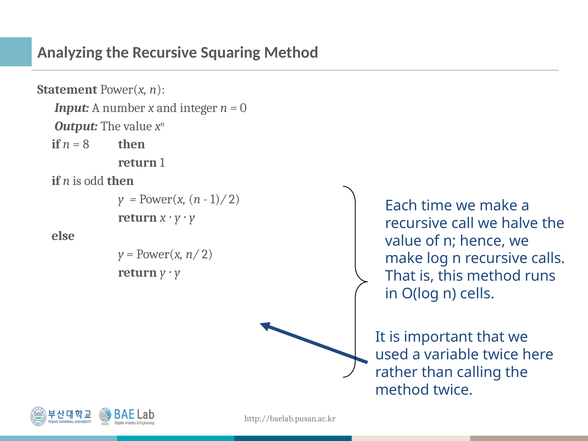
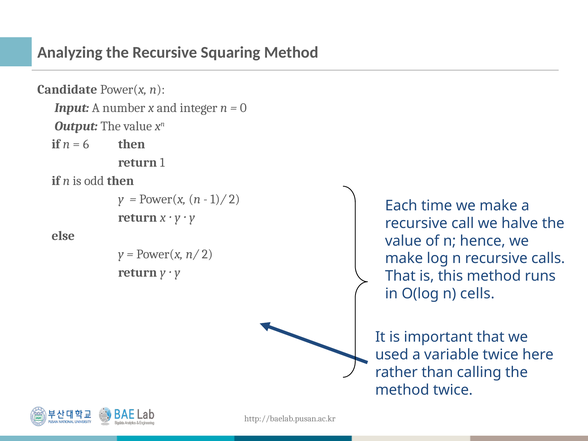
Statement: Statement -> Candidate (67, 89)
8: 8 -> 6 (86, 144)
